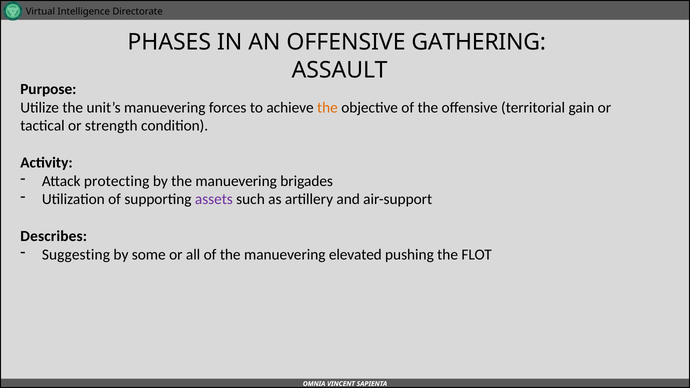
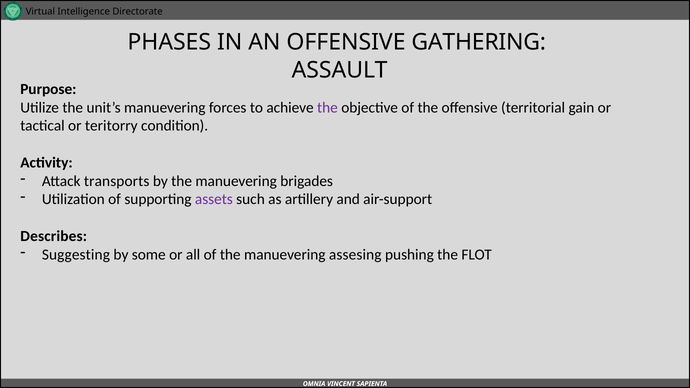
the colour: orange -> purple (327, 108)
strength: strength -> teritorry (111, 126)
protecting: protecting -> transports (117, 181)
elevated: elevated -> assesing (355, 255)
